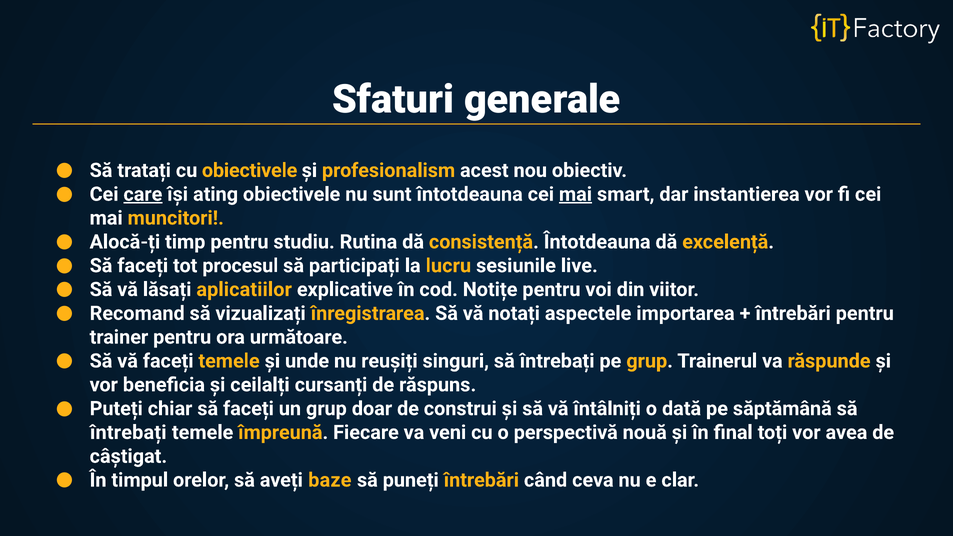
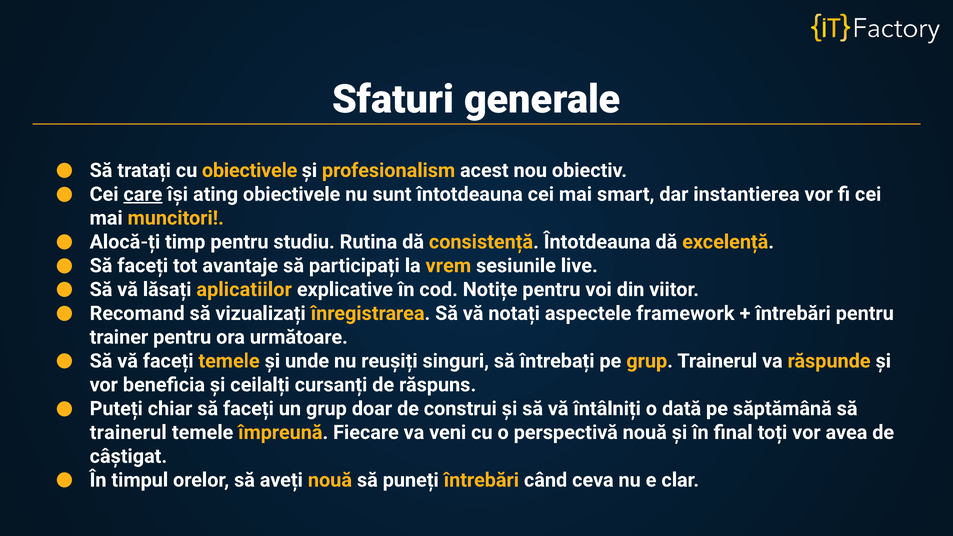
mai underline: present -> none (576, 194)
procesul: procesul -> avantaje (240, 266)
lucru: lucru -> vrem (448, 266)
importarea: importarea -> framework (685, 313)
întrebați: întrebați -> trainerul (128, 433)
aveți baze: baze -> nouă (330, 480)
